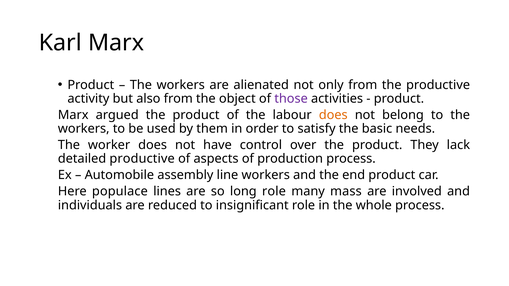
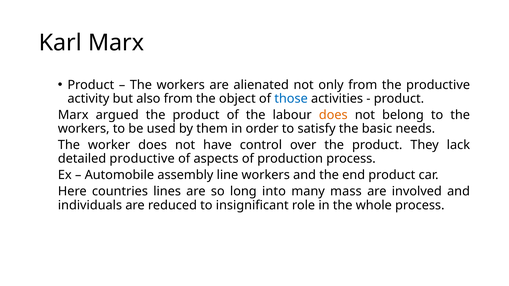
those colour: purple -> blue (291, 99)
populace: populace -> countries (120, 192)
long role: role -> into (274, 192)
